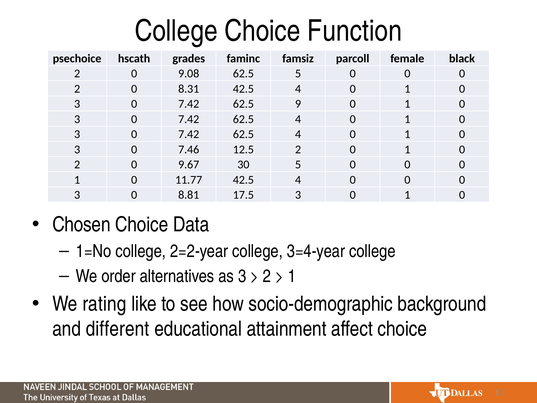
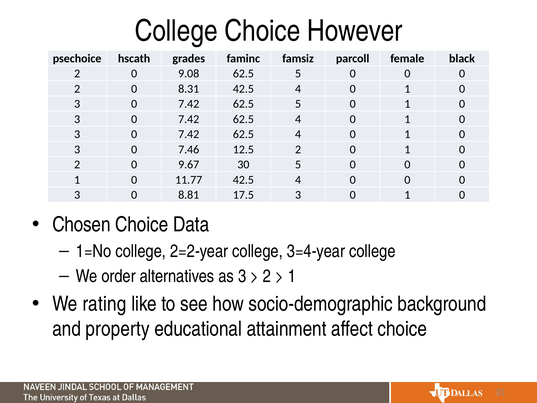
Function: Function -> However (355, 31)
7.42 62.5 9: 9 -> 5 (298, 104)
different: different -> property (118, 329)
